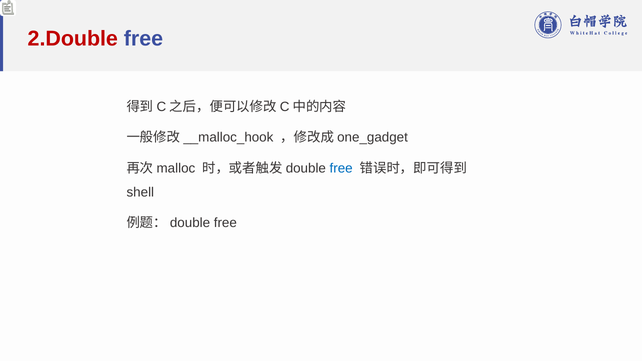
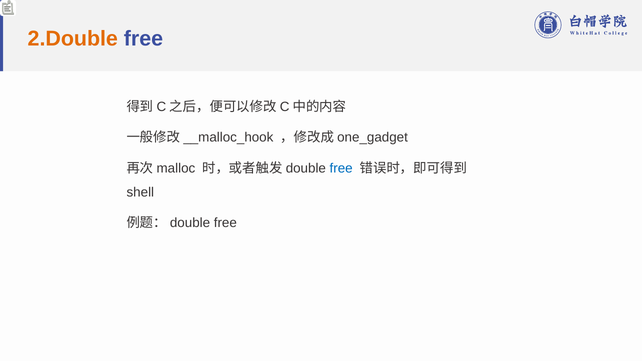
2.Double colour: red -> orange (73, 39)
